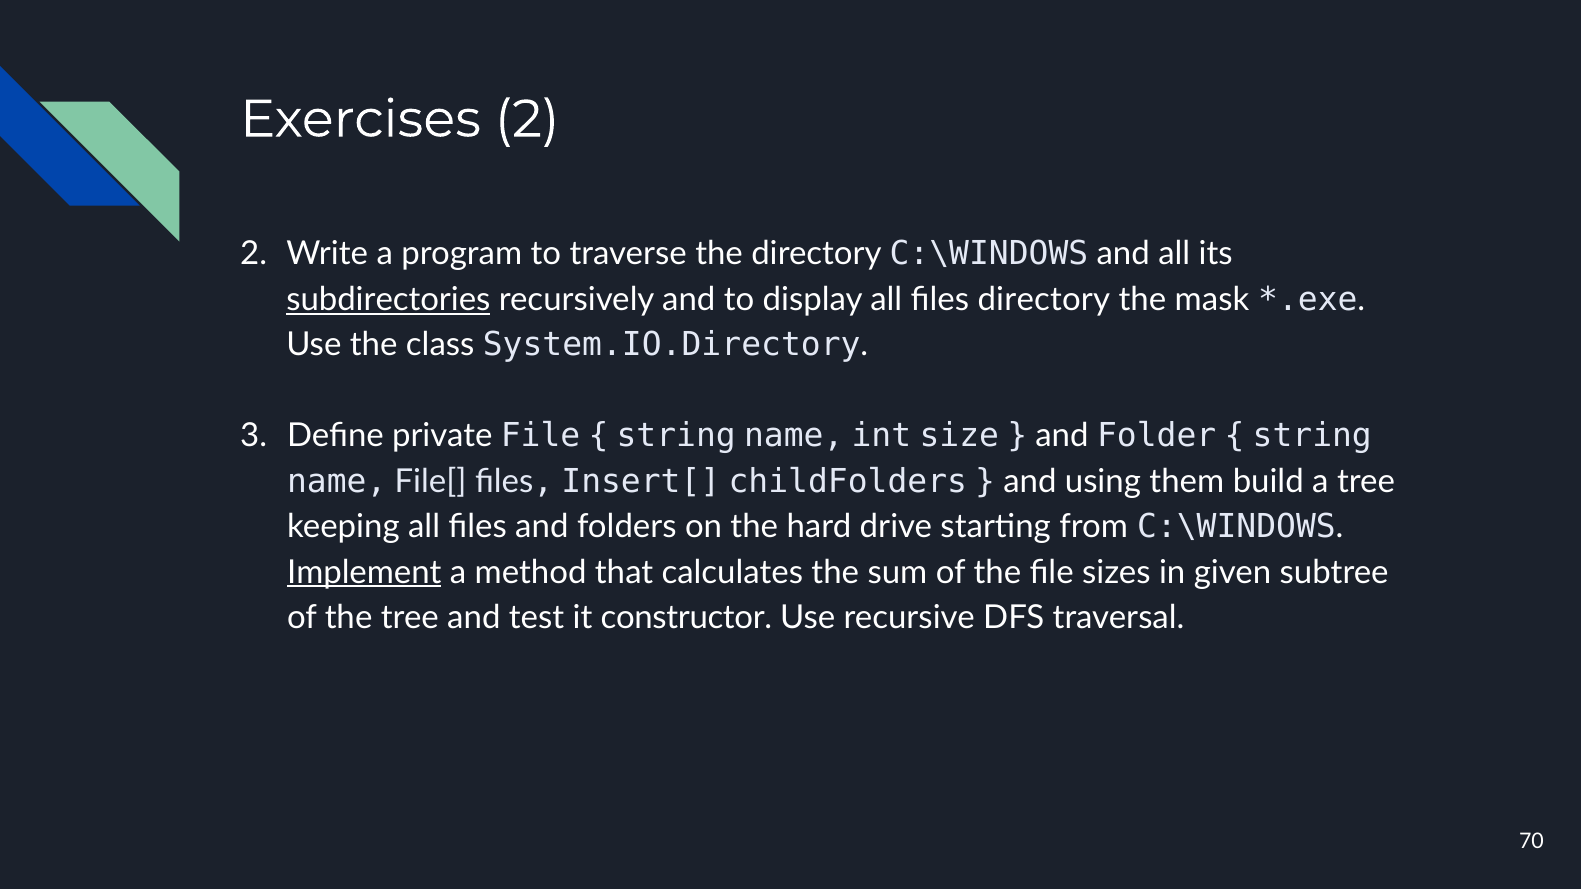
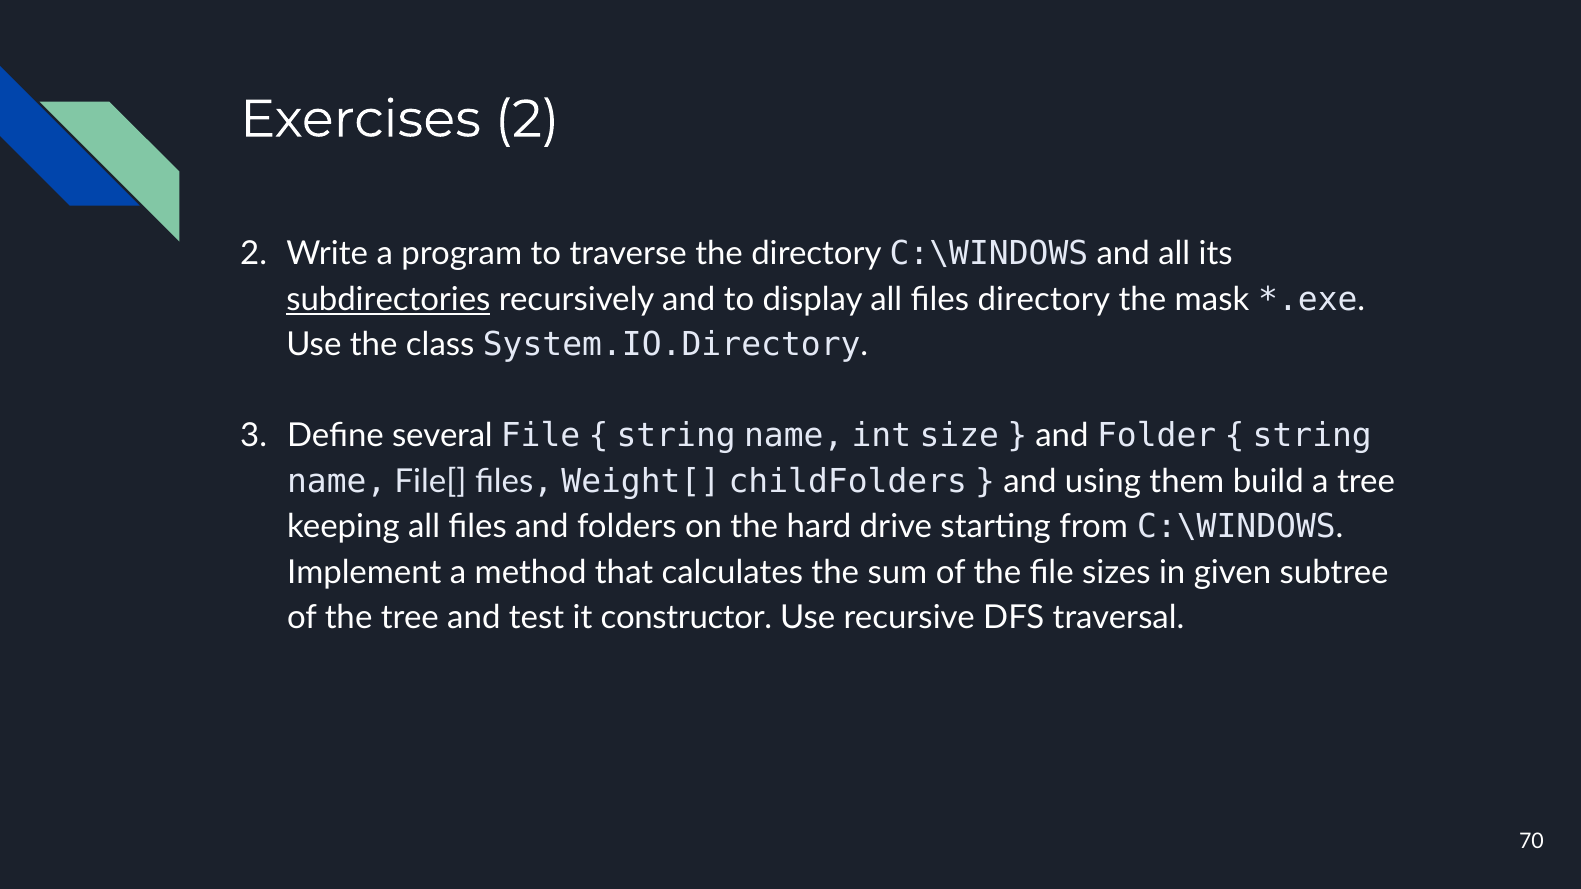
private: private -> several (442, 436)
Insert[: Insert[ -> Weight[ (641, 481)
Implement underline: present -> none (364, 572)
